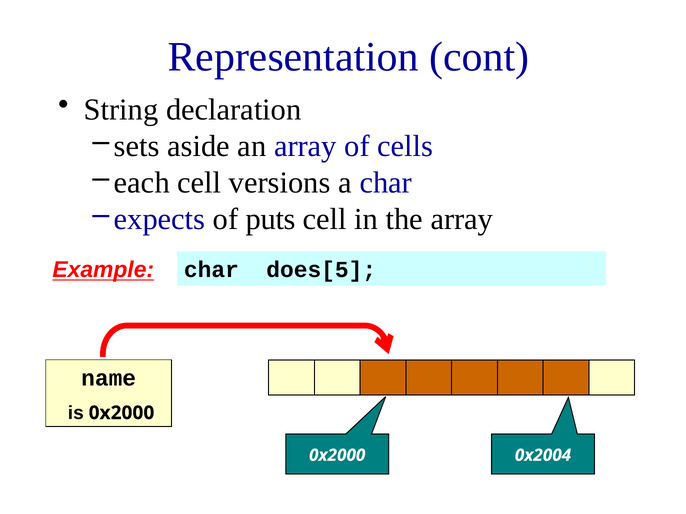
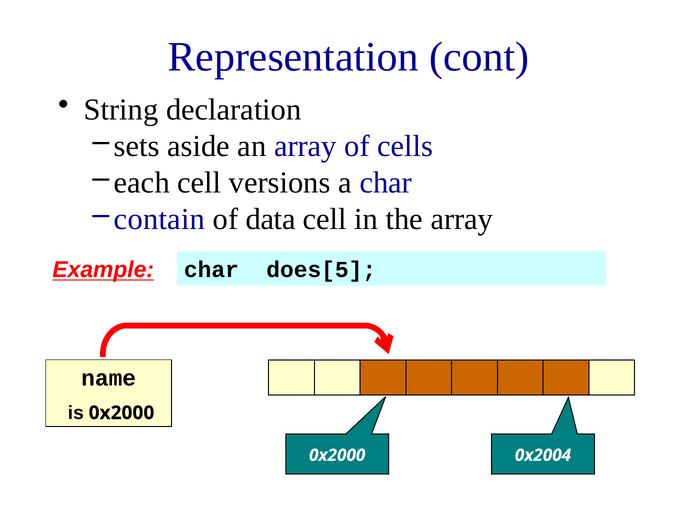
expects: expects -> contain (159, 219)
puts: puts -> data (271, 219)
